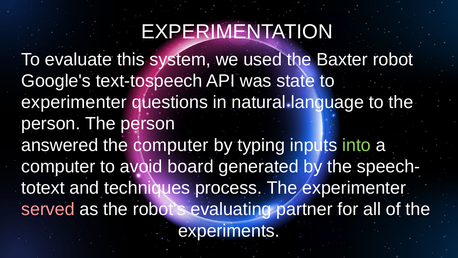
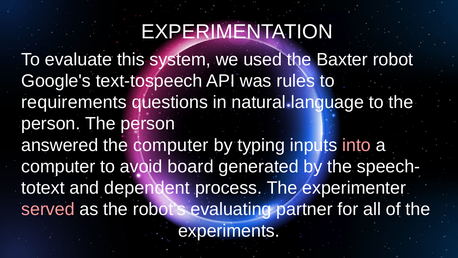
state: state -> rules (296, 81)
experimenter: experimenter -> requirements (74, 102)
into colour: light green -> pink (357, 145)
techniques: techniques -> dependent (147, 188)
